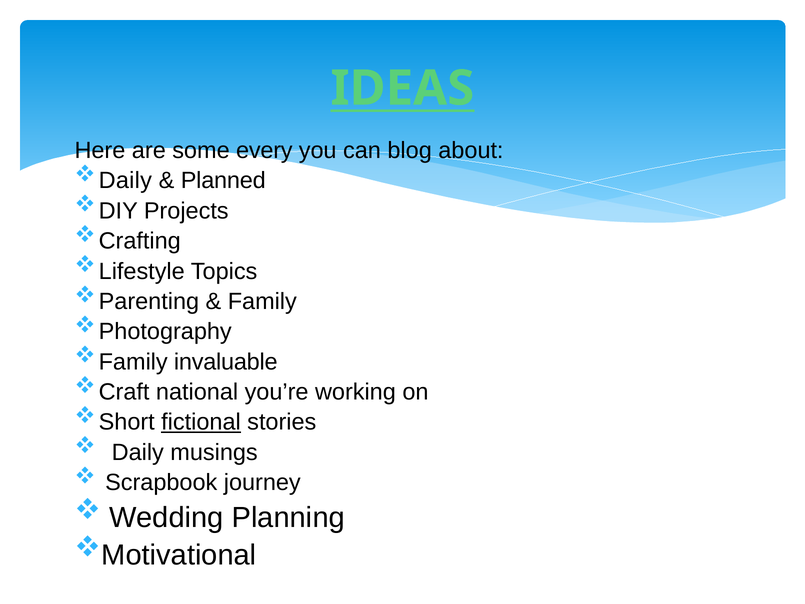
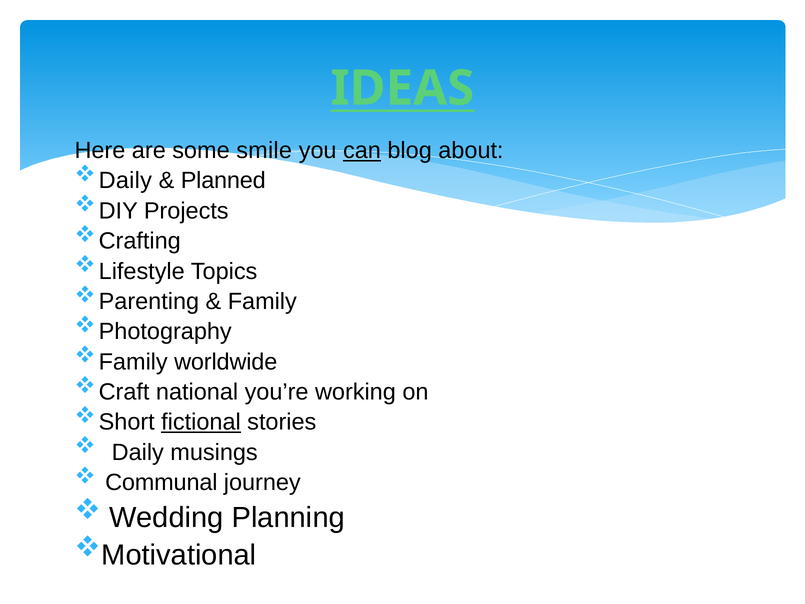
every: every -> smile (264, 150)
can underline: none -> present (362, 150)
invaluable: invaluable -> worldwide (226, 362)
Scrapbook: Scrapbook -> Communal (161, 482)
